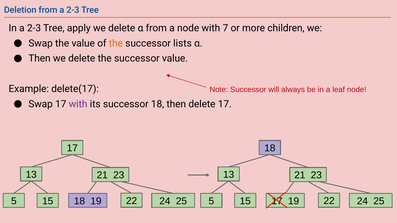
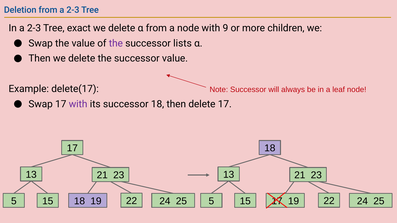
apply: apply -> exact (79, 28)
7: 7 -> 9 (225, 28)
the colour: orange -> purple (116, 43)
